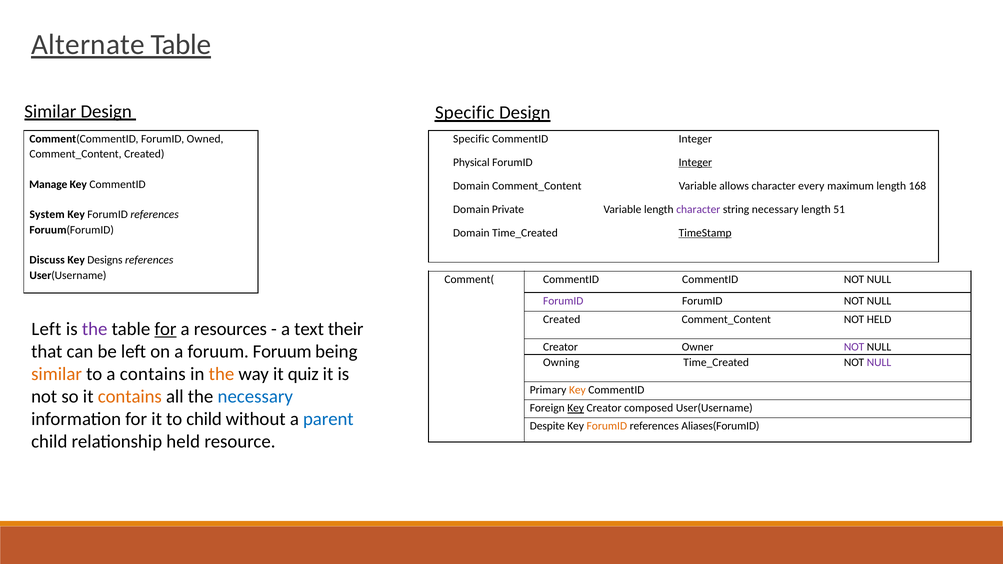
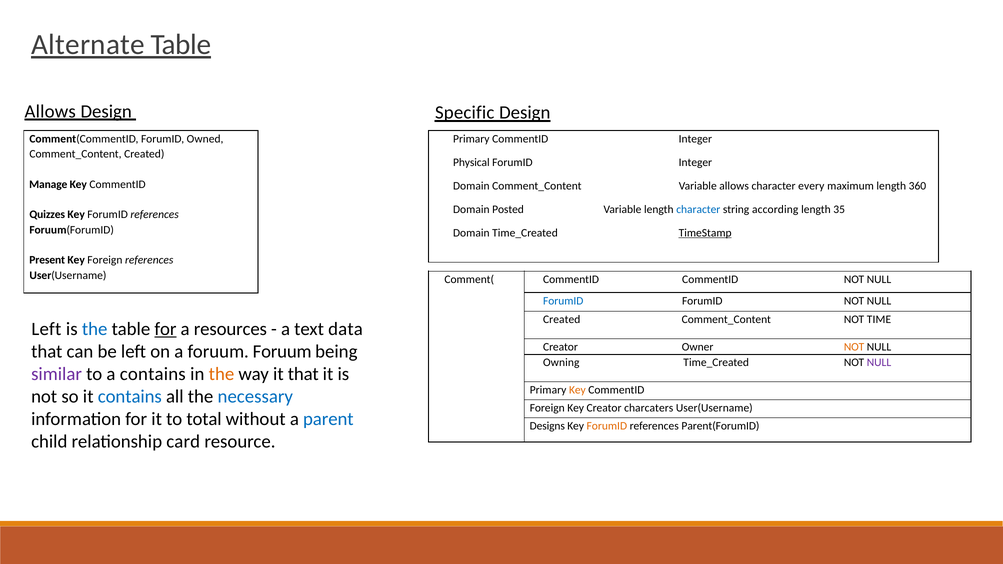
Similar: Similar -> Allows (50, 111)
Specific: Specific -> Primary (471, 139)
Integer underline: present -> none (695, 162)
168: 168 -> 360 (917, 186)
Private: Private -> Posted (508, 209)
character colour: purple -> blue (698, 209)
string necessary: necessary -> according (775, 209)
51: 51 -> 35 (839, 209)
System: System -> Quizzes (47, 215)
Discuss: Discuss -> Present (47, 260)
Key Designs: Designs -> Foreign (105, 260)
ForumID colour: purple -> blue (563, 301)
NOT HELD: HELD -> TIME (879, 320)
the colour: purple -> blue (95, 329)
their: their -> data (346, 329)
NOT colour: purple -> orange (854, 347)
similar colour: orange -> purple (57, 374)
it quiz: quiz -> that (303, 374)
contains colour: orange -> blue (130, 397)
Key underline: present -> none (576, 408)
composed: composed -> charcaters (649, 408)
to child: child -> total (204, 419)
Despite: Despite -> Designs (547, 426)
Aliases(ForumID: Aliases(ForumID -> Parent(ForumID (720, 426)
relationship held: held -> card (183, 442)
